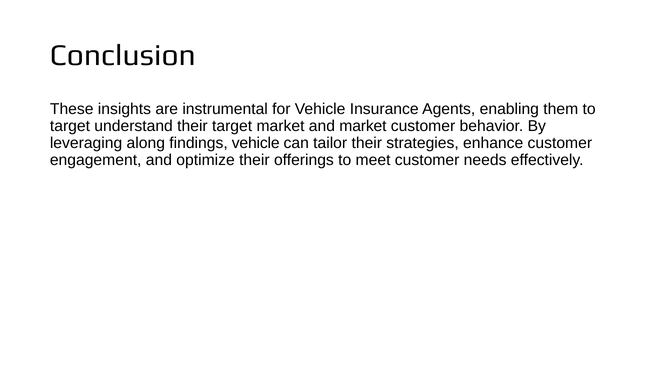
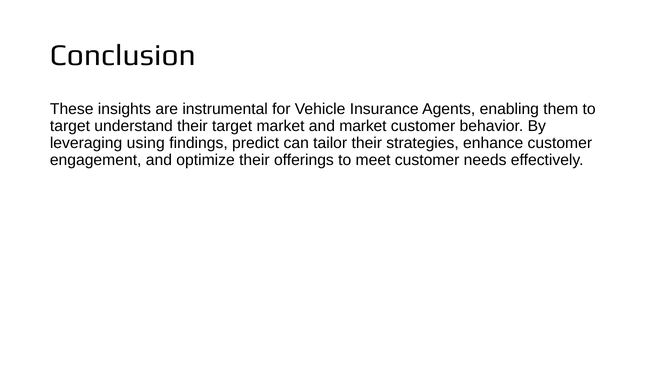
along: along -> using (146, 143)
findings vehicle: vehicle -> predict (256, 143)
